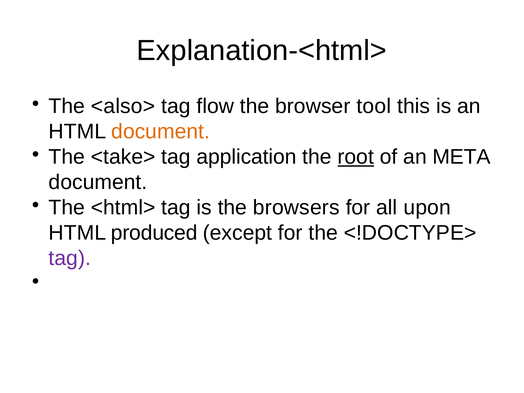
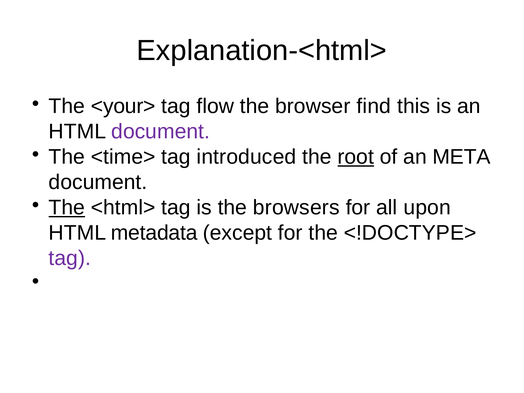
<also>: <also> -> <your> (123, 106)
tool: tool -> find (374, 106)
document colour: orange -> purple (161, 131)
<take>: <take> -> <time> (123, 157)
application: application -> introduced (246, 157)
The underline: none -> present (67, 208)
produced: produced -> metadata (154, 233)
